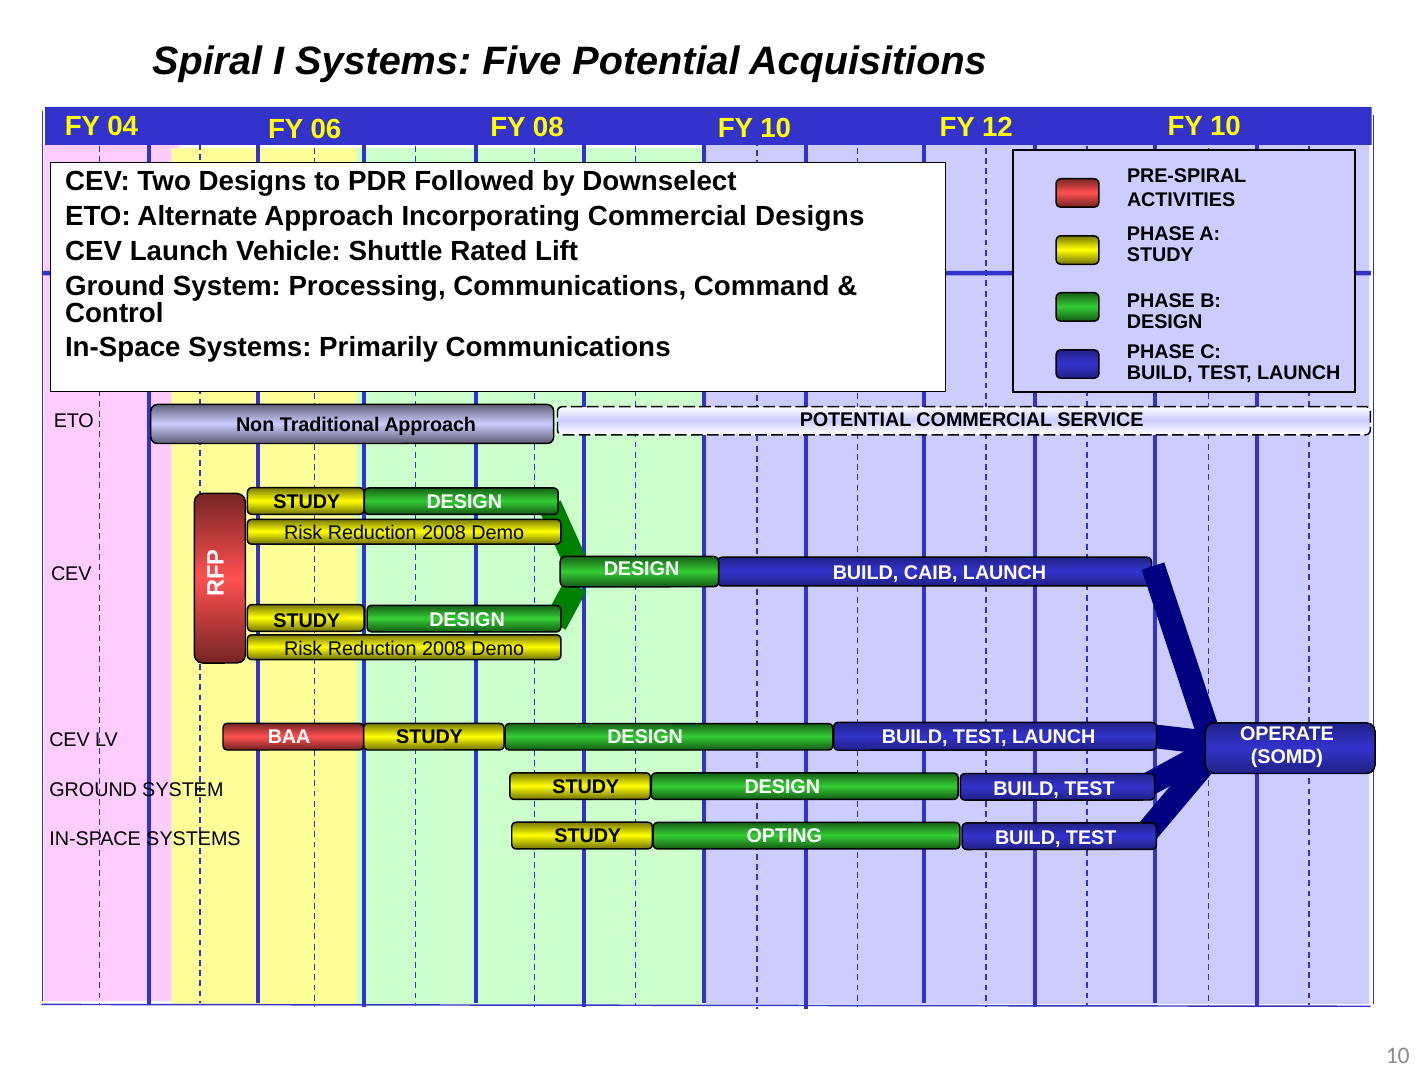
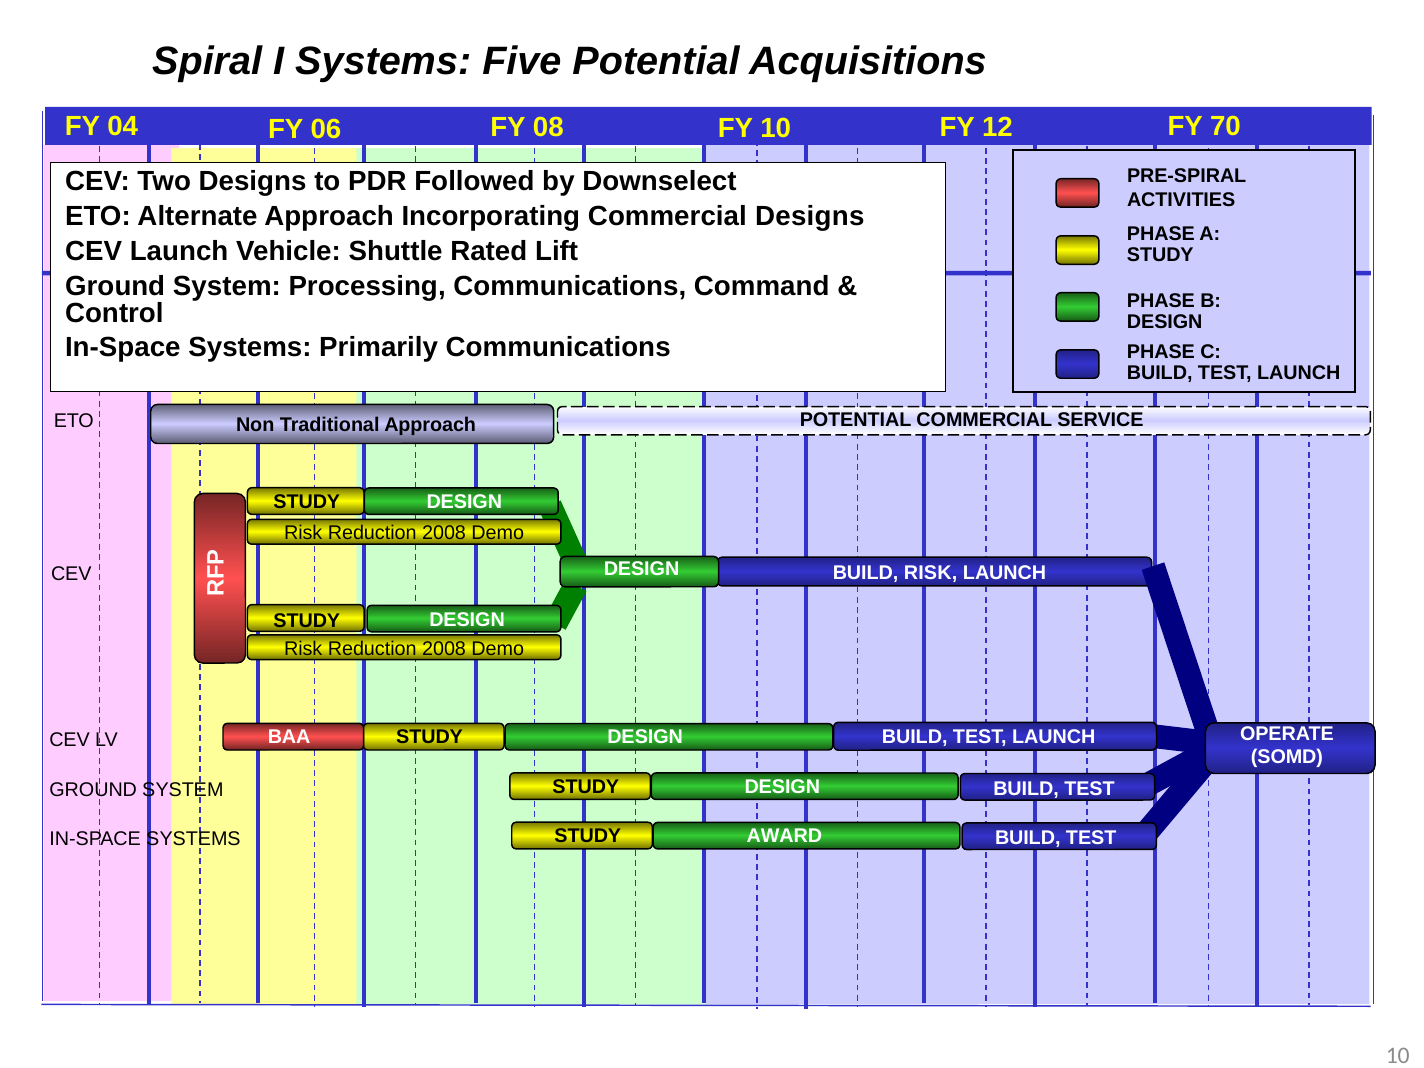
12 FY 10: 10 -> 70 (1225, 126)
BUILD CAIB: CAIB -> RISK (931, 572)
OPTING: OPTING -> AWARD (784, 836)
